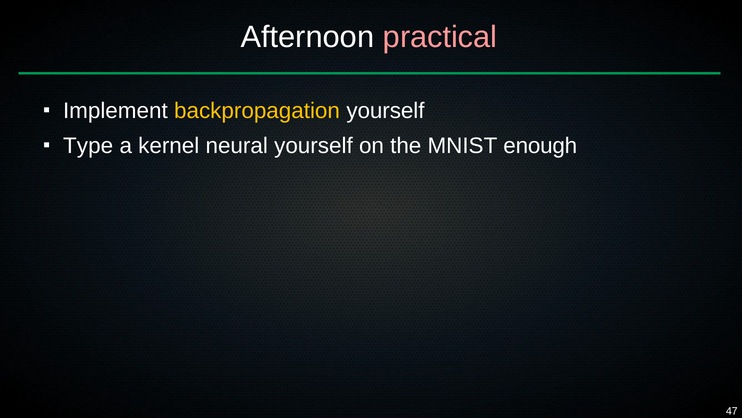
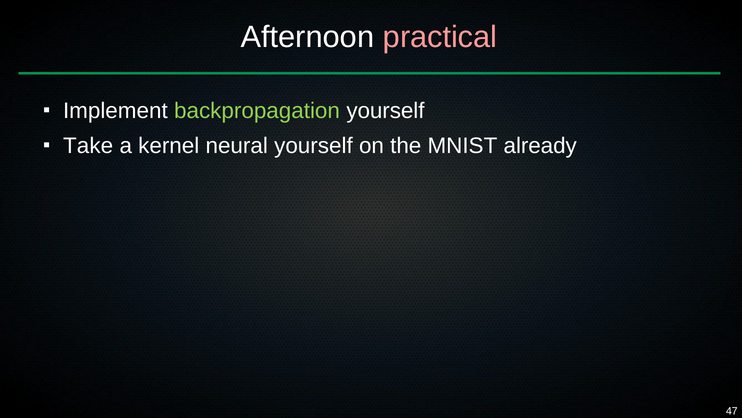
backpropagation colour: yellow -> light green (257, 111)
Type: Type -> Take (88, 146)
enough: enough -> already (540, 146)
